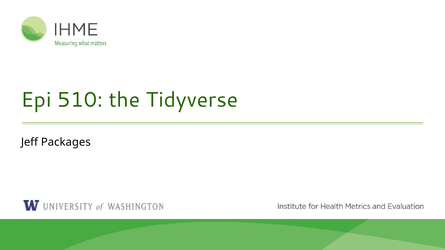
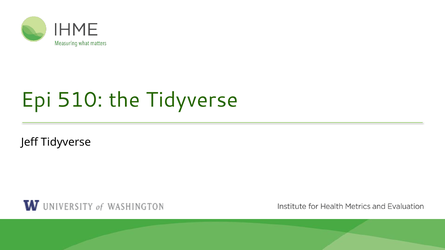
Jeff Packages: Packages -> Tidyverse (66, 142)
